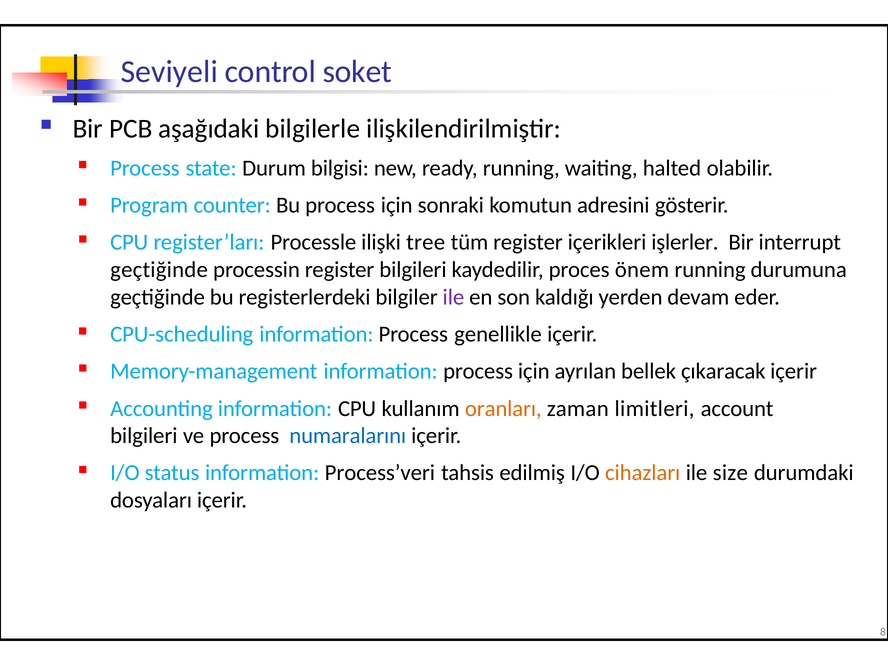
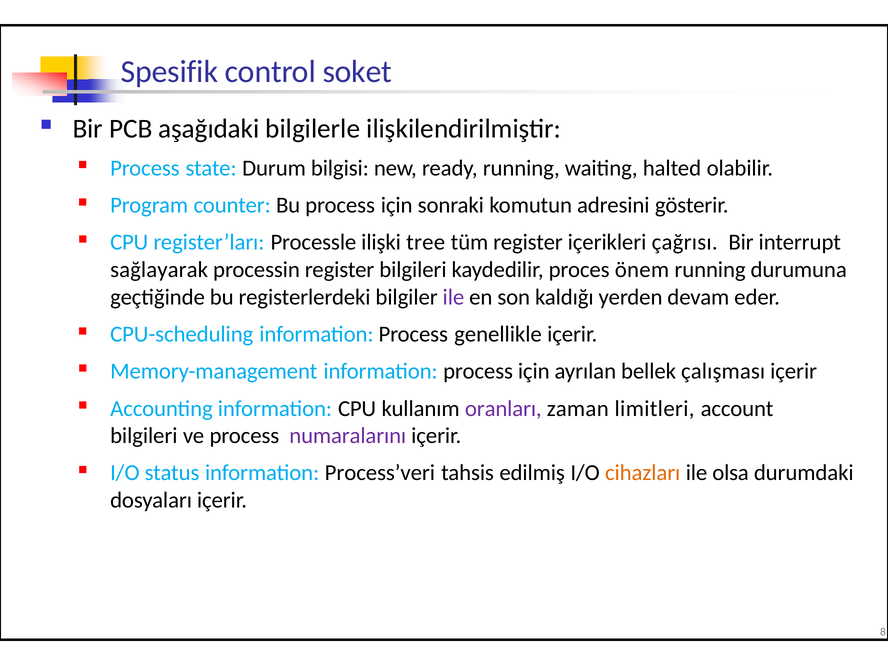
Seviyeli: Seviyeli -> Spesifik (169, 71)
işlerler: işlerler -> çağrısı (685, 242)
geçtiğinde: geçtiğinde -> sağlayarak (159, 270)
çıkaracak: çıkaracak -> çalışması (723, 371)
oranları colour: orange -> purple (503, 408)
numaralarını colour: blue -> purple (348, 436)
size: size -> olsa (731, 473)
